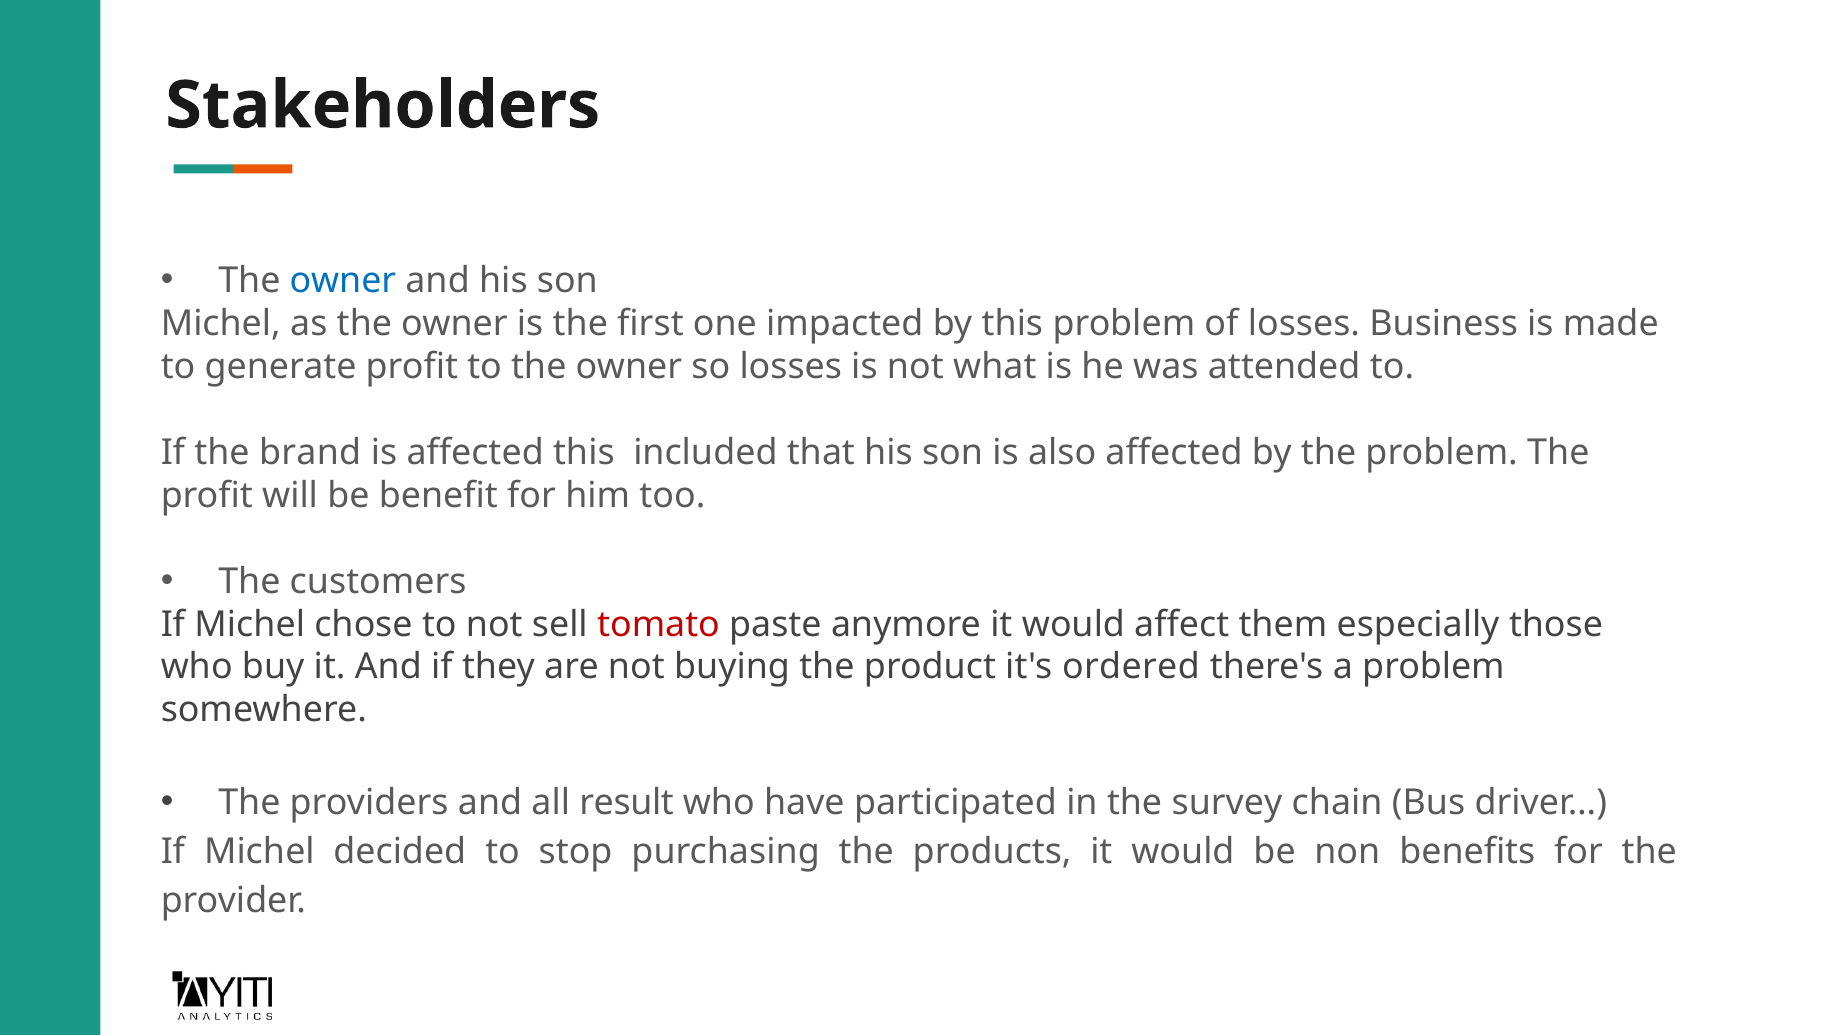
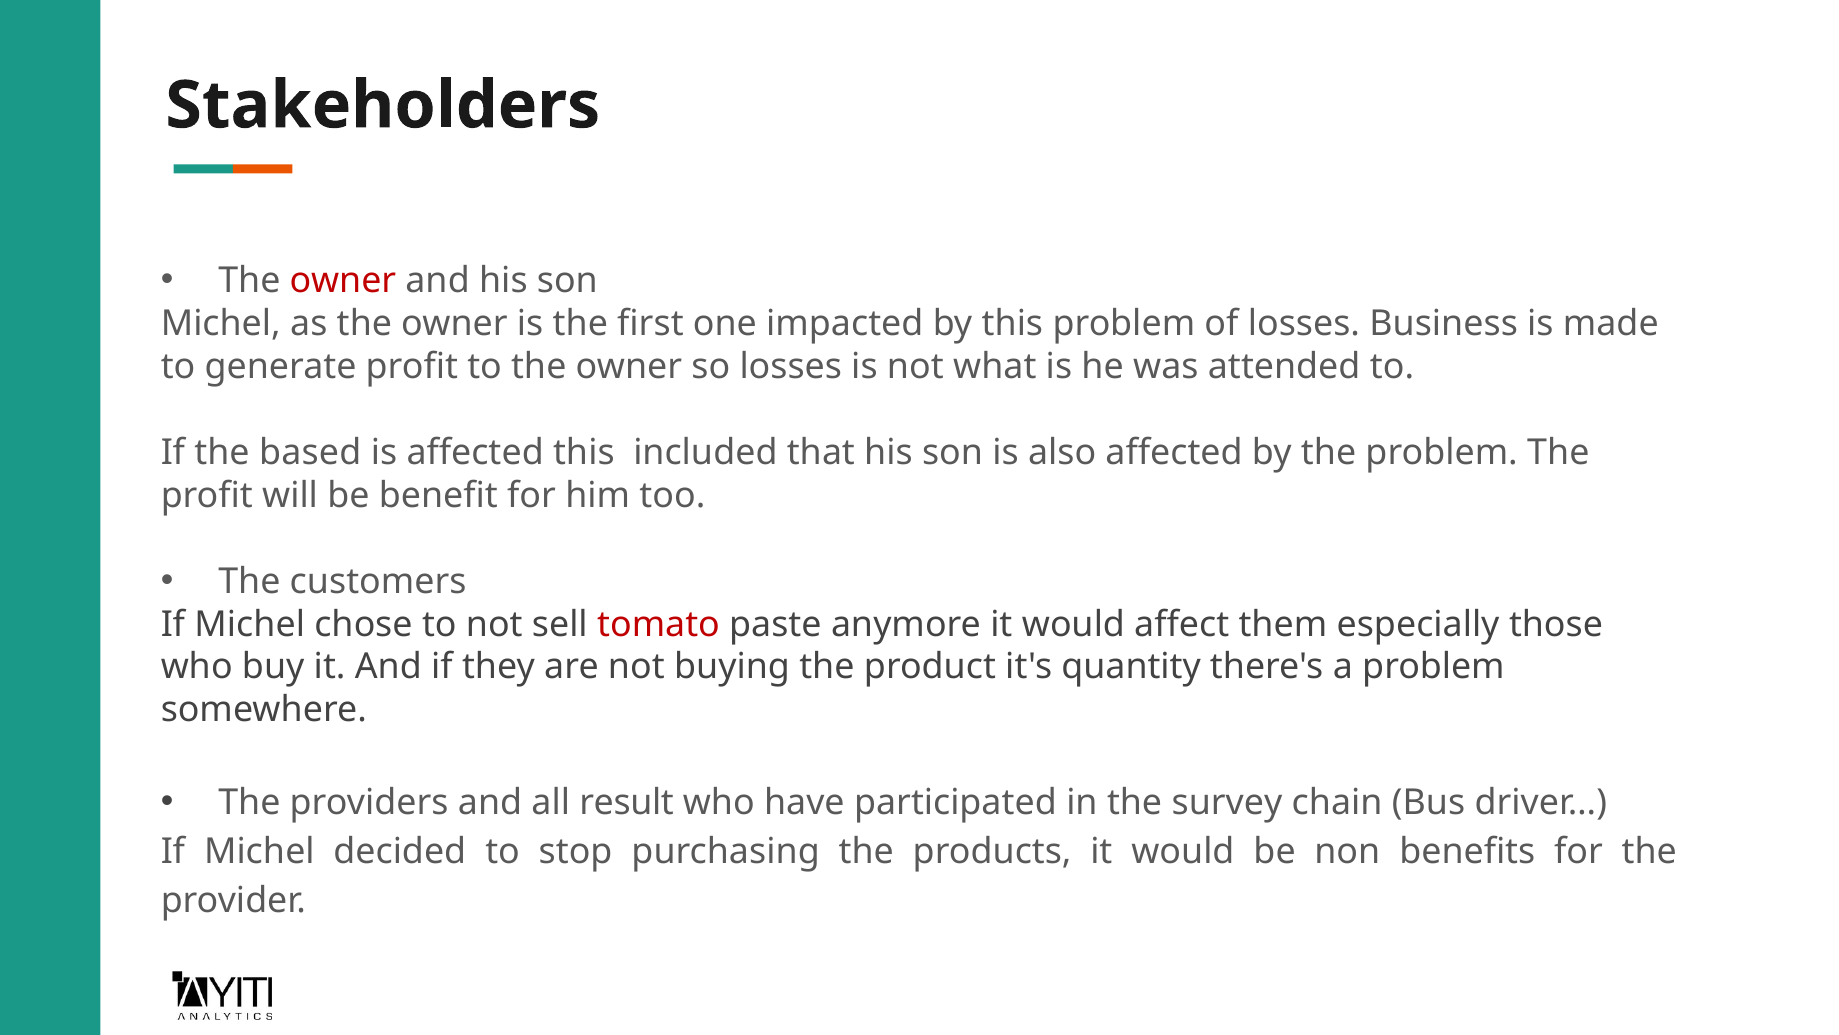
owner colour: blue -> red (343, 280)
brand: brand -> based (310, 452)
ordered: ordered -> quantity (1131, 667)
